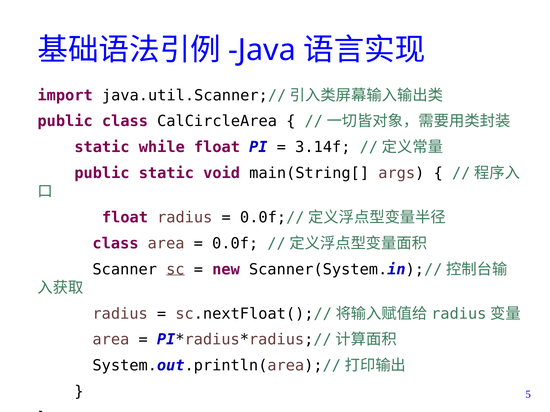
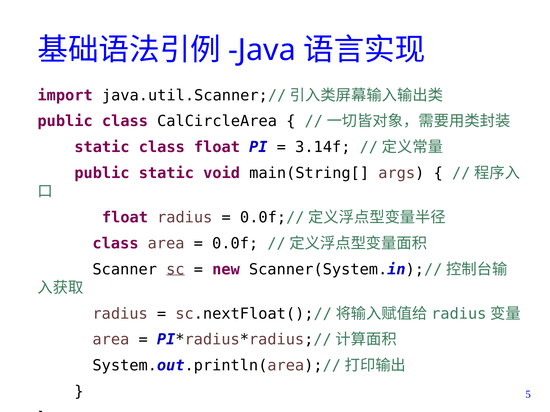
static while: while -> class (162, 147)
